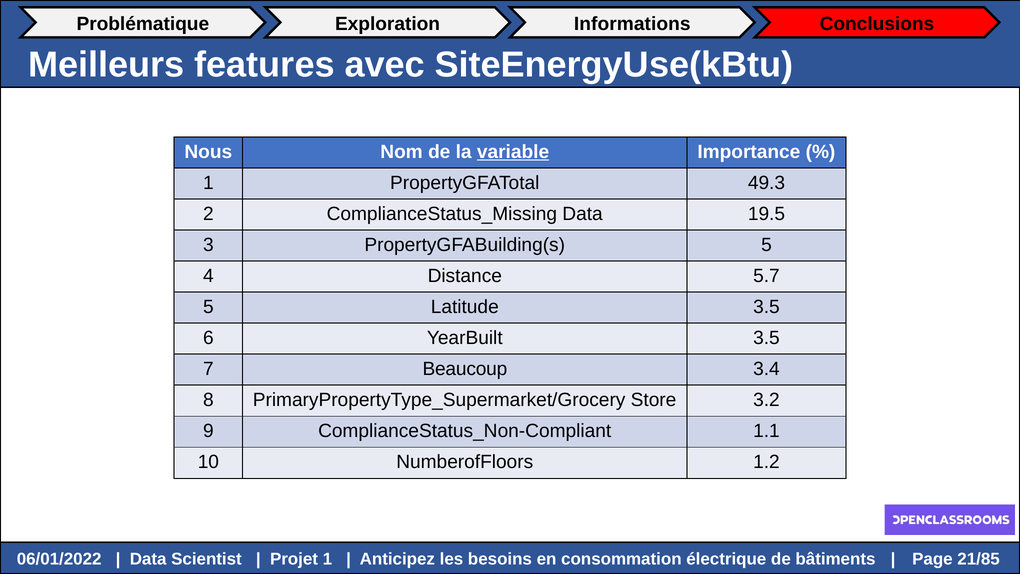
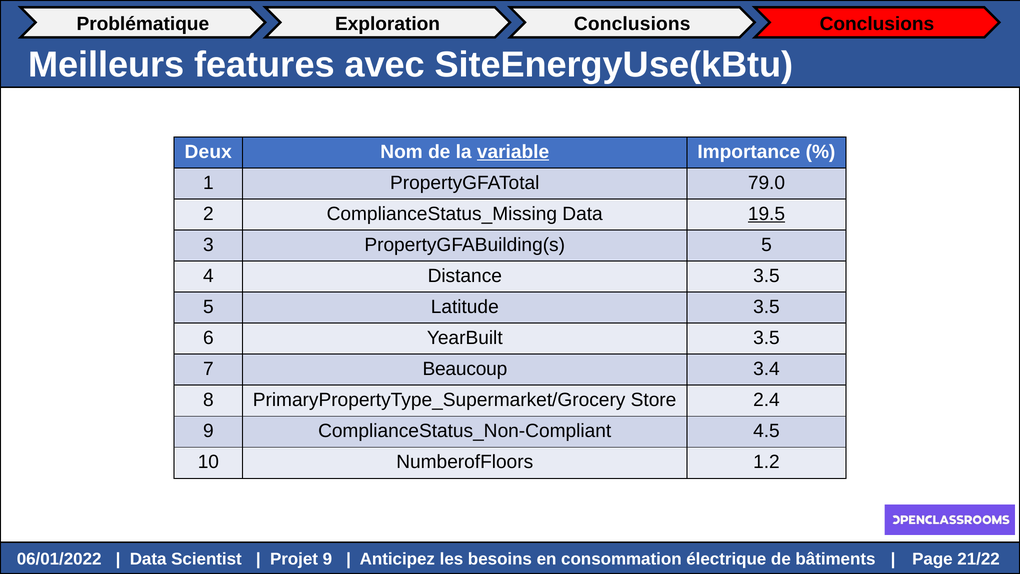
Informations: Informations -> Conclusions (632, 24)
Nous: Nous -> Deux (208, 152)
49.3: 49.3 -> 79.0 (766, 183)
19.5 underline: none -> present (766, 214)
Distance 5.7: 5.7 -> 3.5 (766, 276)
3.2: 3.2 -> 2.4 (766, 400)
1.1: 1.1 -> 4.5 (766, 431)
1: 1 -> 9 (327, 559)
21/85: 21/85 -> 21/22 (979, 559)
